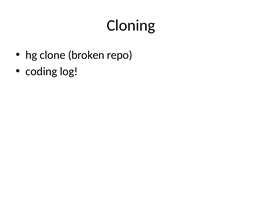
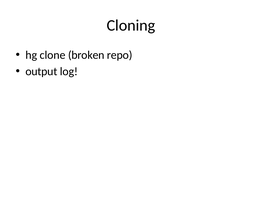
coding: coding -> output (41, 71)
